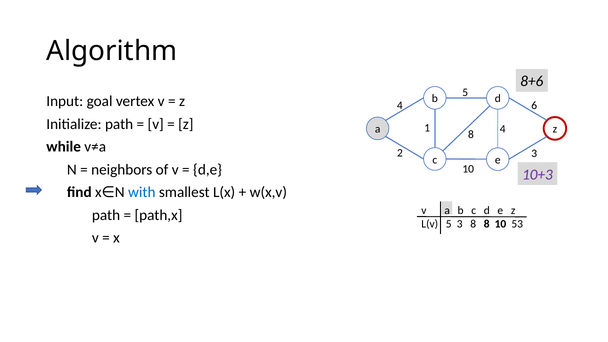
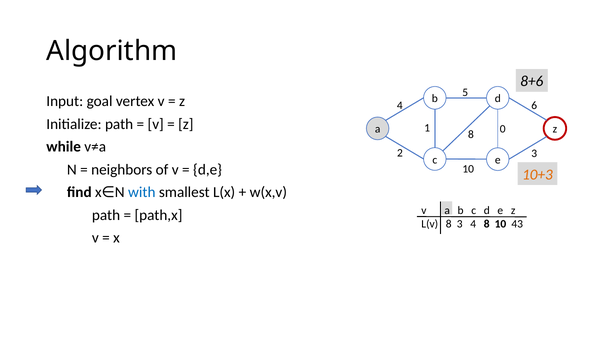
8 4: 4 -> 0 (503, 129)
10+3 colour: purple -> orange (537, 175)
L(v 5: 5 -> 8 (449, 224)
3 8: 8 -> 4 (473, 224)
53: 53 -> 43 (517, 224)
